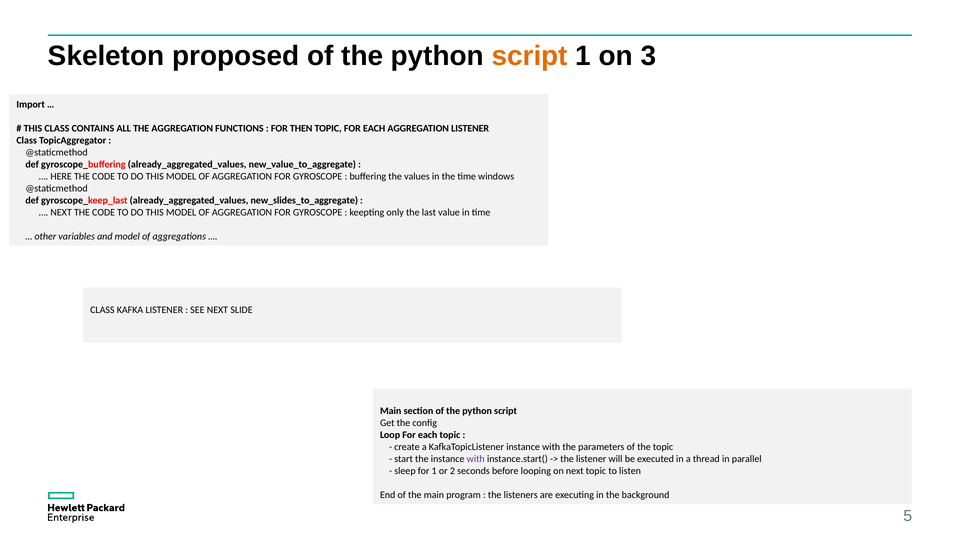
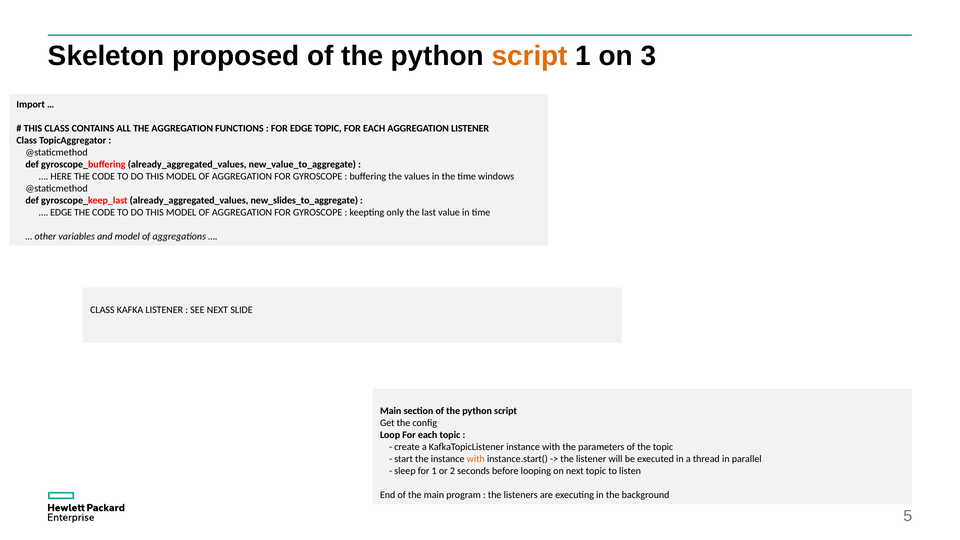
FOR THEN: THEN -> EDGE (301, 128)
NEXT: NEXT -> EDGE (61, 213)
with colour: purple -> orange (476, 459)
